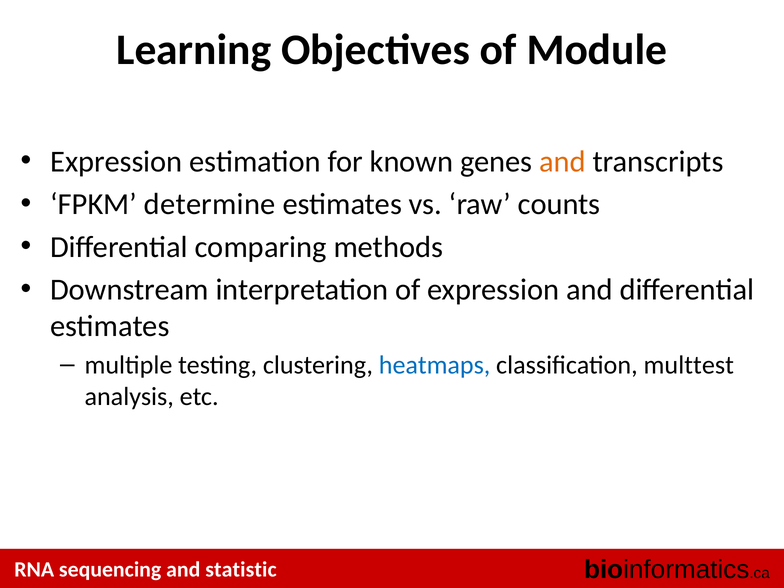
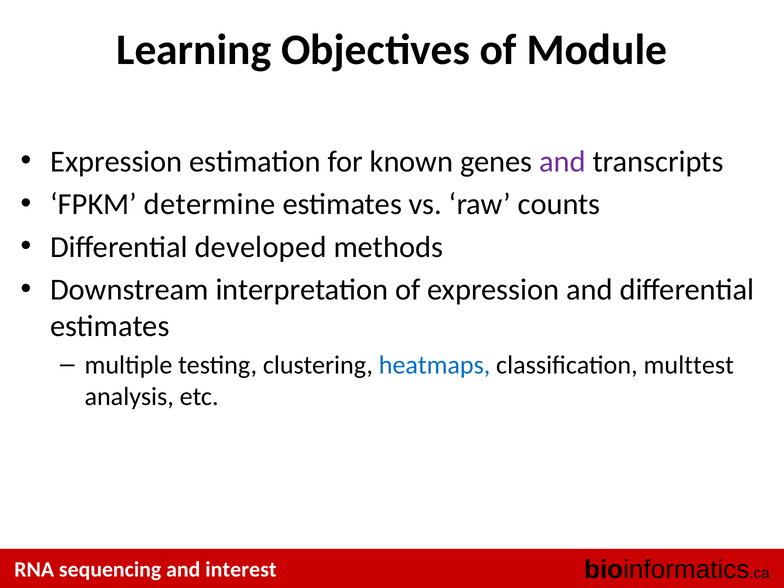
and colour: orange -> purple (563, 162)
comparing: comparing -> developed (261, 247)
statistic: statistic -> interest (241, 570)
